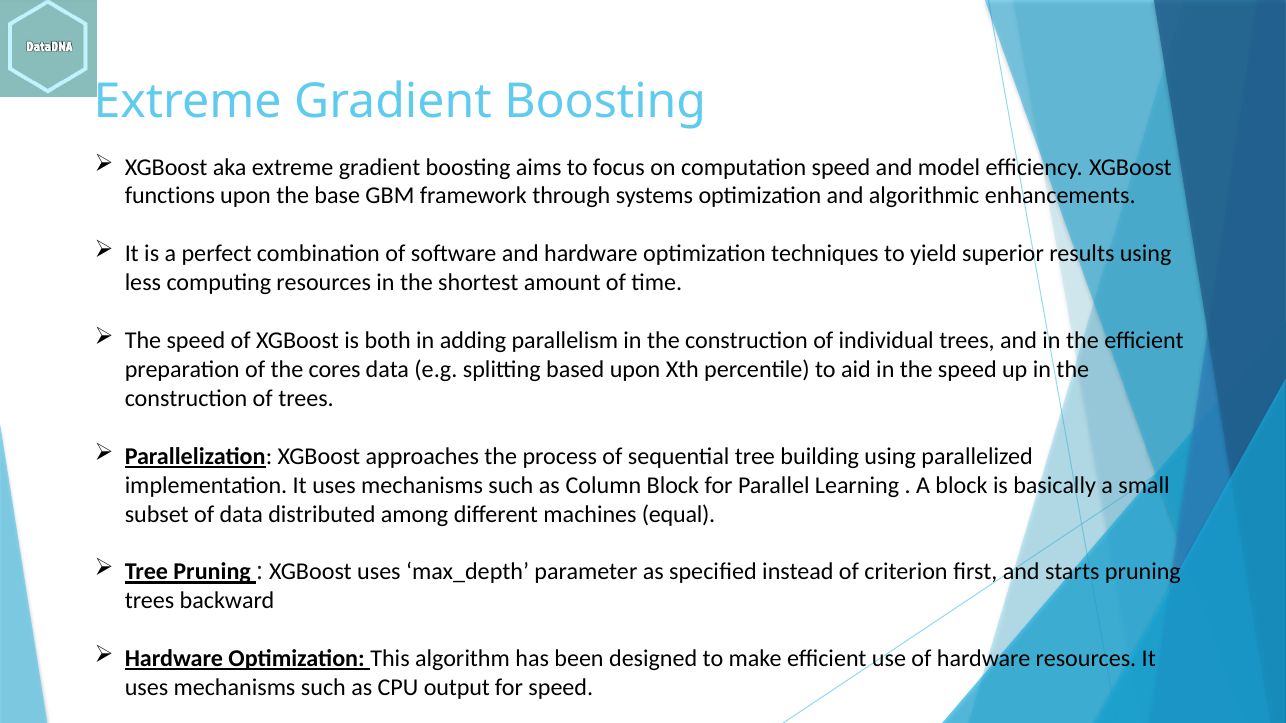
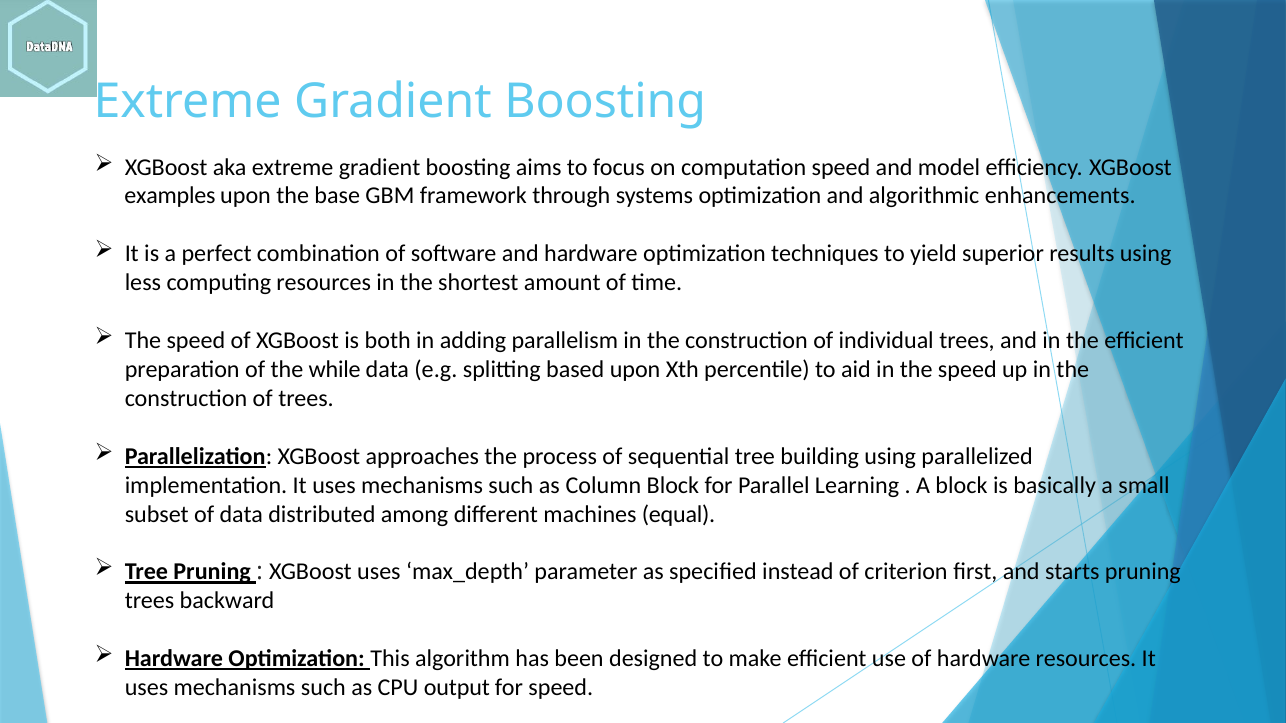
functions: functions -> examples (170, 196)
cores: cores -> while (335, 370)
